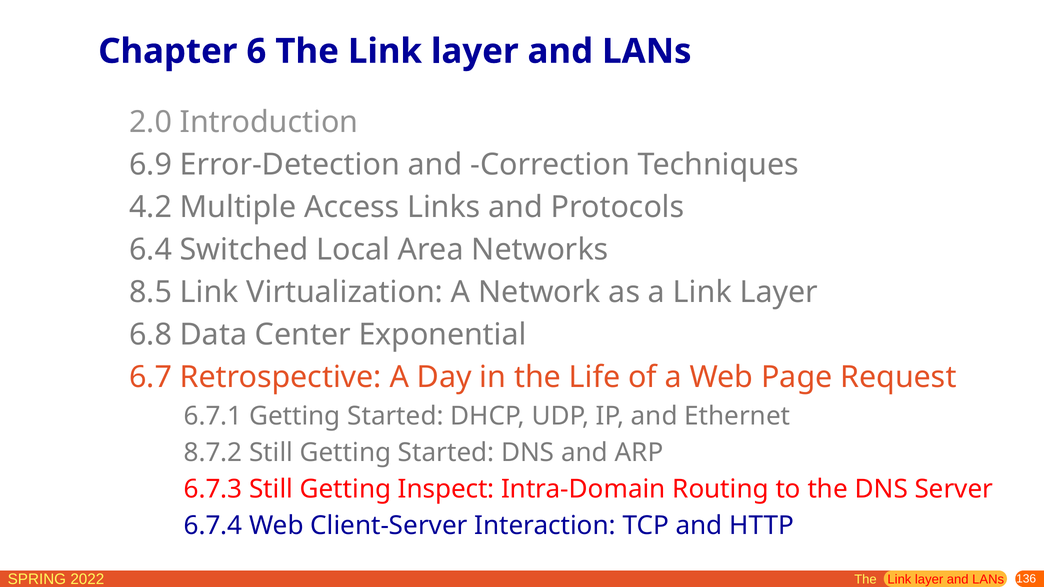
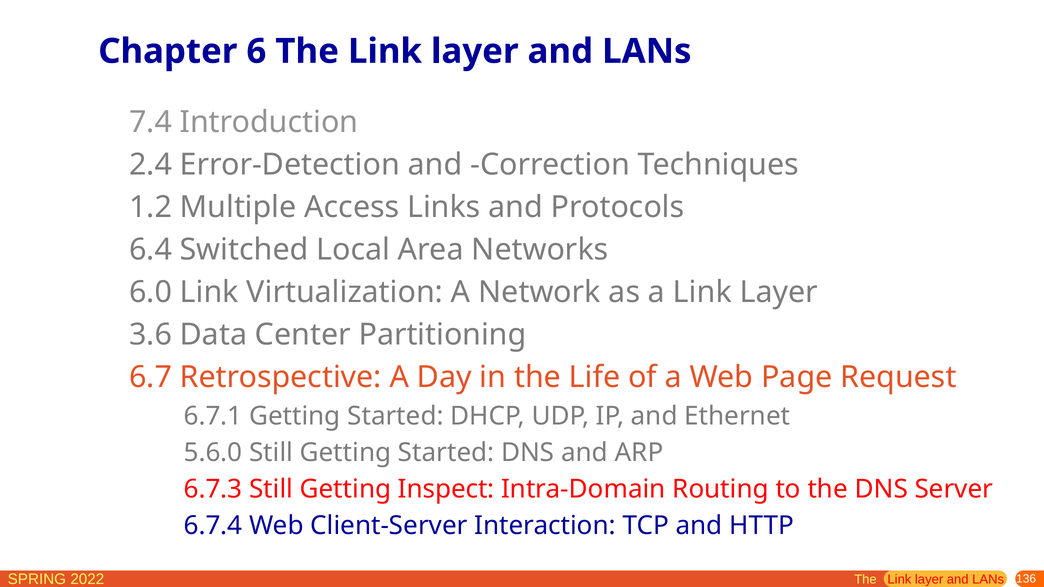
2.0: 2.0 -> 7.4 (151, 122)
6.9: 6.9 -> 2.4 (151, 165)
4.2: 4.2 -> 1.2 (151, 207)
8.5: 8.5 -> 6.0 (151, 292)
6.8: 6.8 -> 3.6 (151, 335)
Exponential: Exponential -> Partitioning (443, 335)
8.7.2: 8.7.2 -> 5.6.0 (213, 453)
